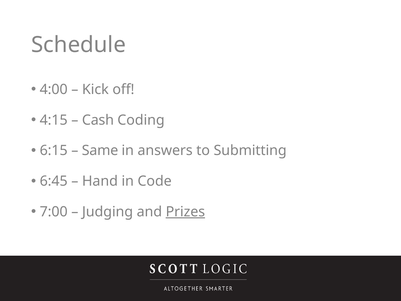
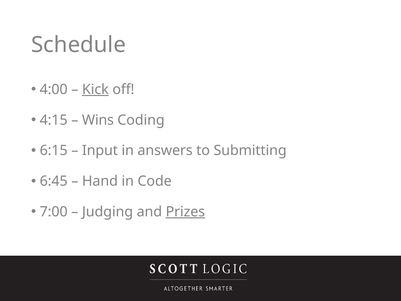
Kick underline: none -> present (95, 89)
Cash: Cash -> Wins (98, 120)
Same: Same -> Input (100, 151)
